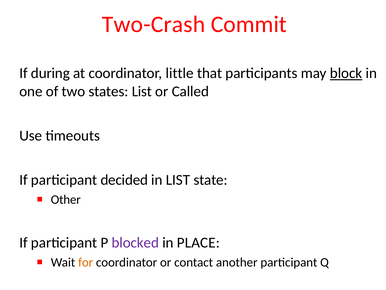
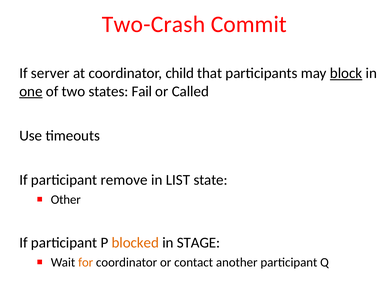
during: during -> server (50, 73)
little: little -> child (180, 73)
one underline: none -> present (31, 91)
states List: List -> Fail (142, 91)
decided: decided -> remove (124, 180)
blocked colour: purple -> orange (135, 242)
PLACE: PLACE -> STAGE (199, 242)
